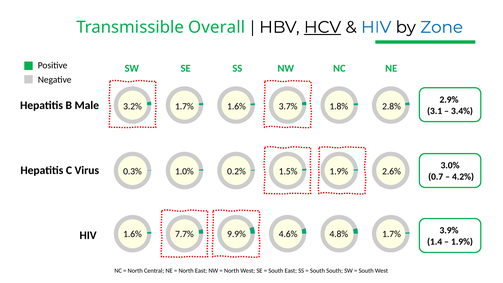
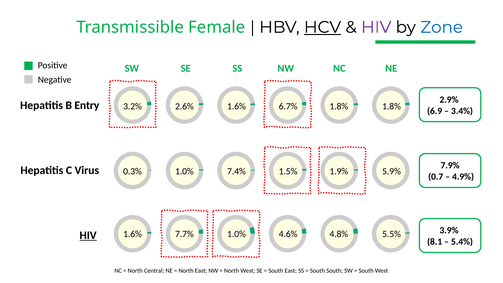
Overall: Overall -> Female (217, 27)
HIV colour: blue -> purple (376, 27)
Male: Male -> Entry (87, 105)
3.2% 1.7%: 1.7% -> 2.6% (184, 106)
3.7%: 3.7% -> 6.7% (288, 106)
1.8% 2.8%: 2.8% -> 1.8% (392, 106)
3.1: 3.1 -> 6.9 (435, 111)
3.0%: 3.0% -> 7.9% (450, 165)
0.2%: 0.2% -> 7.4% (236, 171)
2.6%: 2.6% -> 5.9% (392, 171)
4.2%: 4.2% -> 4.9% (463, 177)
7.7% 9.9%: 9.9% -> 1.0% (236, 234)
4.8% 1.7%: 1.7% -> 5.5% (392, 234)
HIV underline: none -> present (88, 235)
1.4: 1.4 -> 8.1 (435, 242)
1.9%: 1.9% -> 5.4% (462, 242)
